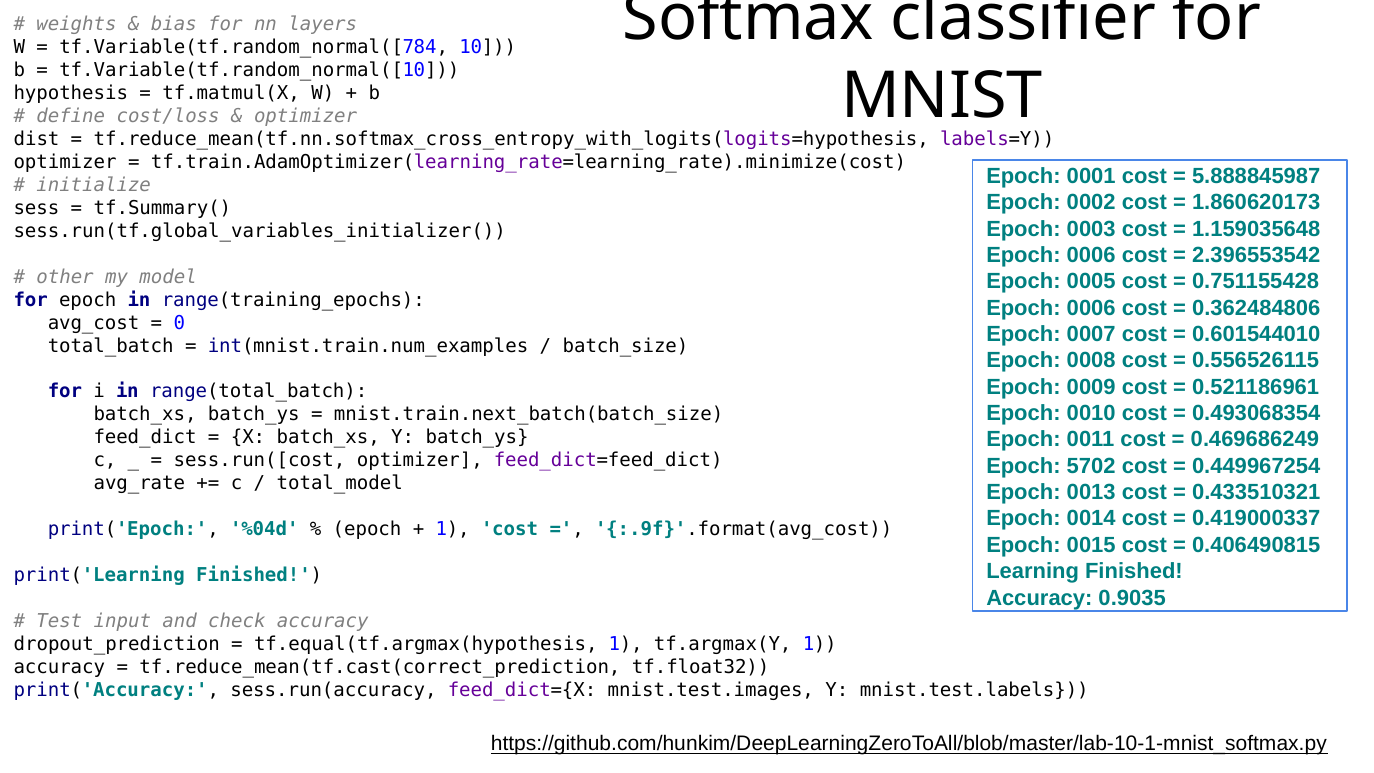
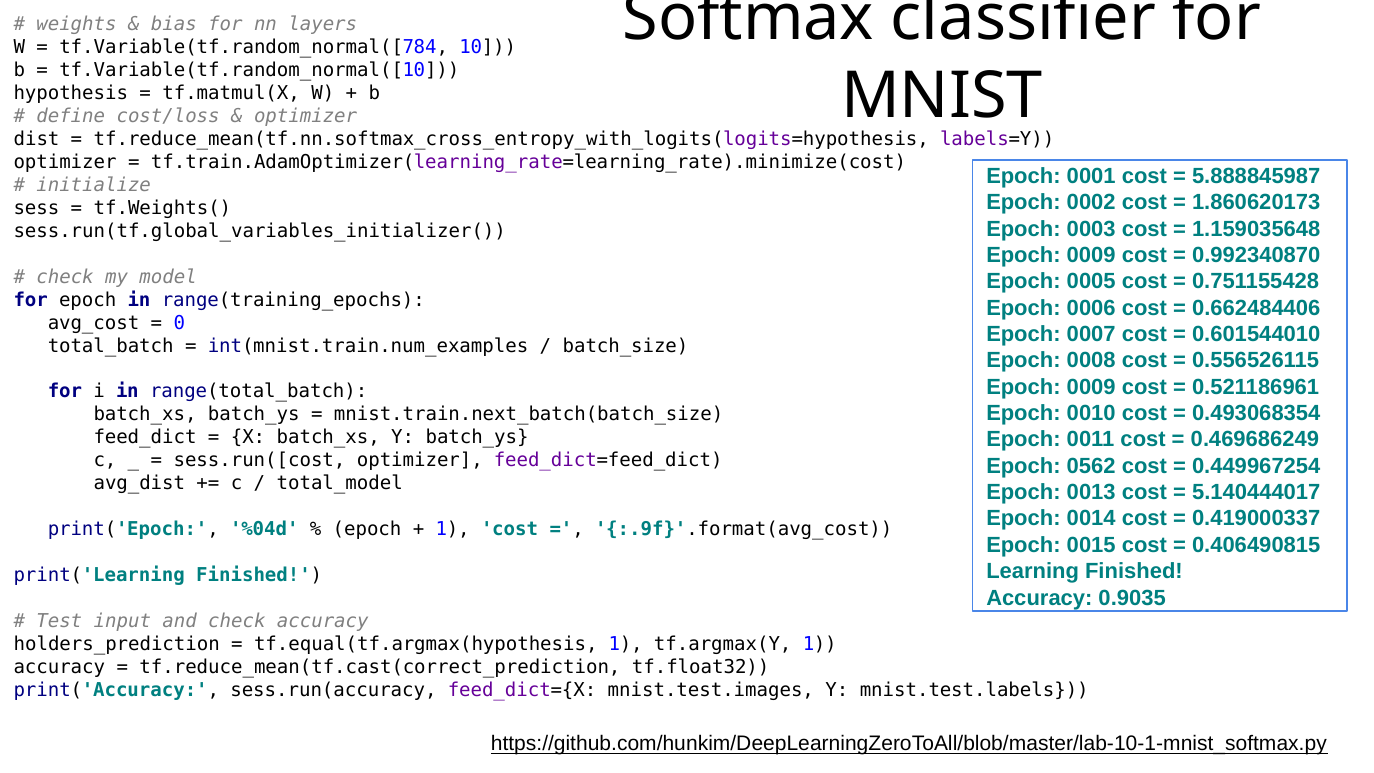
tf.Summary(: tf.Summary( -> tf.Weights( (162, 208)
0006: 0006 -> 0009 (1091, 255)
2.396553542: 2.396553542 -> 0.992340870 (1256, 255)
other: other -> check (65, 277)
0.362484806: 0.362484806 -> 0.662484406 (1256, 308)
5702: 5702 -> 0562 (1091, 466)
avg_rate: avg_rate -> avg_dist (139, 483)
0.433510321: 0.433510321 -> 5.140444017 (1256, 492)
dropout_prediction: dropout_prediction -> holders_prediction (117, 644)
